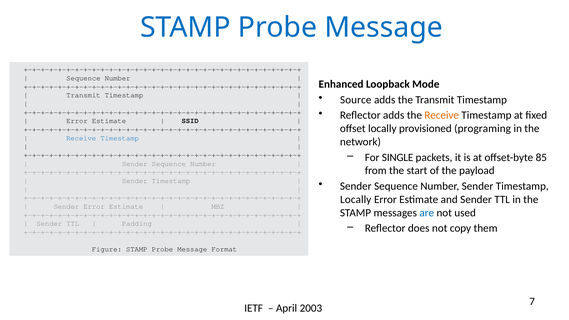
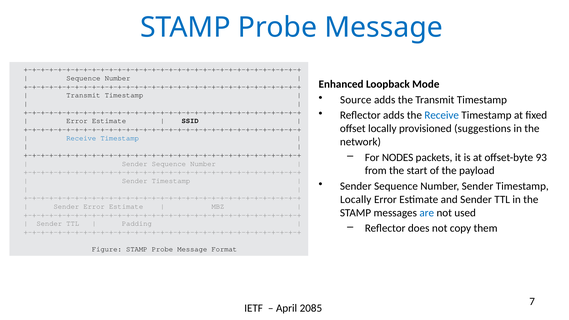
Receive colour: orange -> blue (442, 115)
programing: programing -> suggestions (483, 129)
SINGLE: SINGLE -> NODES (398, 157)
85: 85 -> 93 (541, 157)
2003: 2003 -> 2085 (311, 308)
